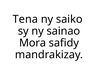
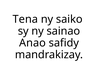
Mora: Mora -> Anao (32, 43)
